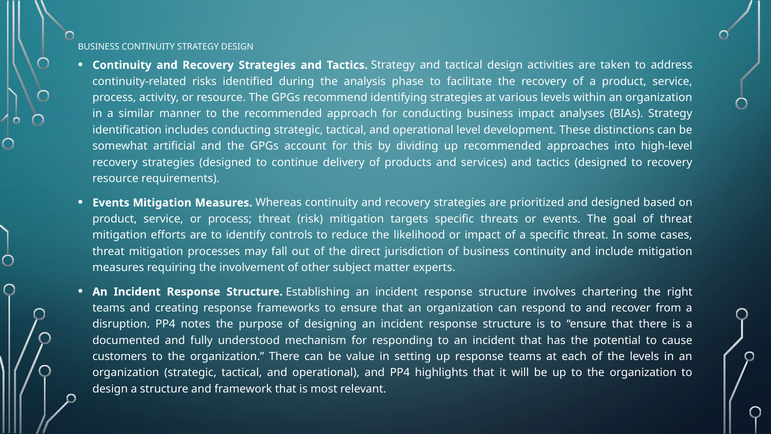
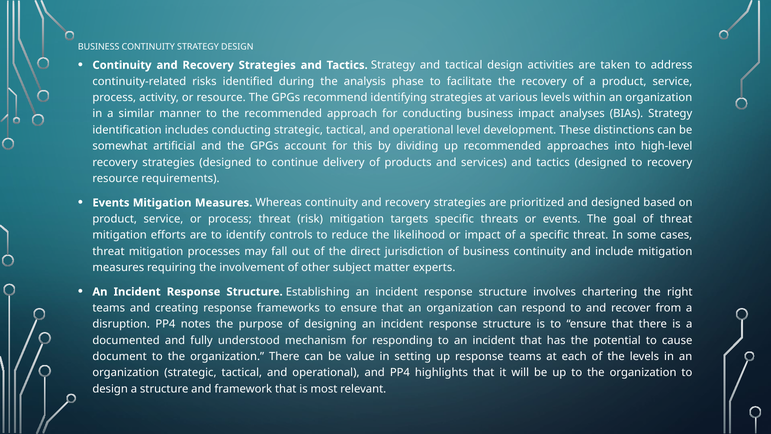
customers: customers -> document (120, 356)
